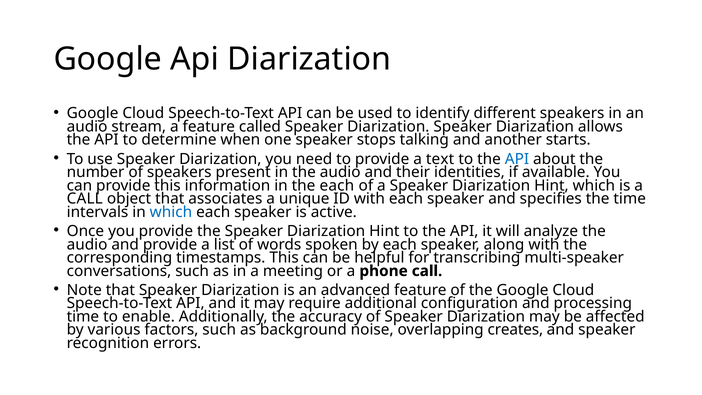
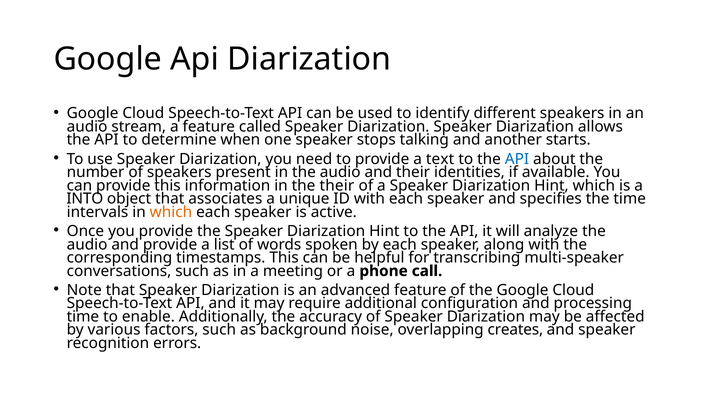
the each: each -> their (337, 185)
CALL: CALL -> INTO (85, 199)
which colour: blue -> orange (171, 212)
